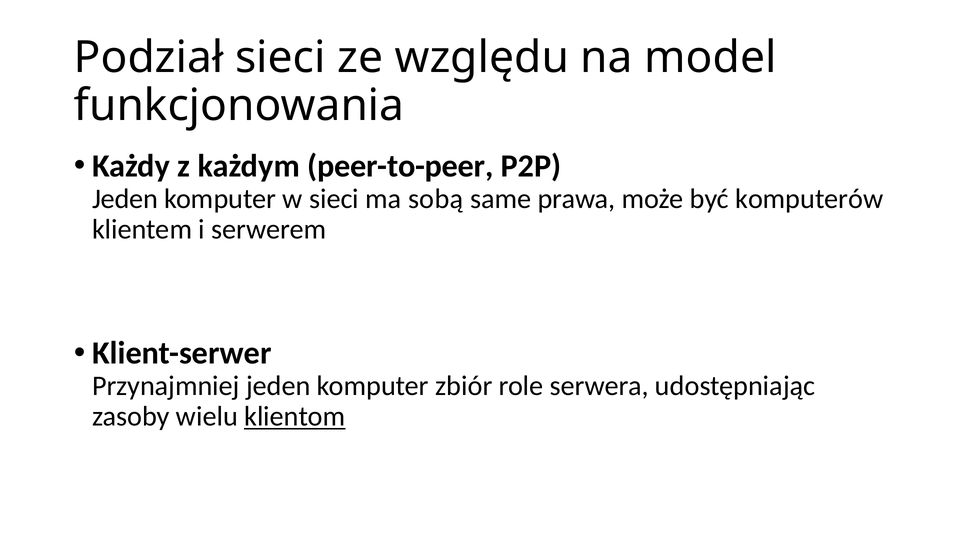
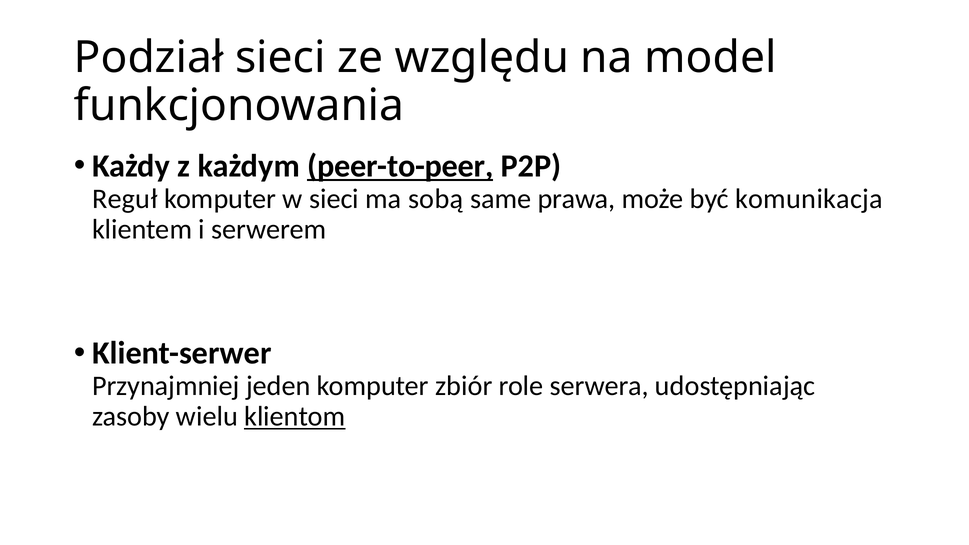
peer-to-peer underline: none -> present (400, 166)
Jeden: Jeden -> Reguł (125, 199)
komputerów: komputerów -> komunikacja (809, 199)
